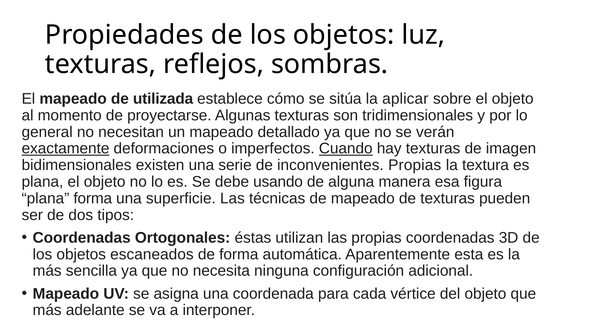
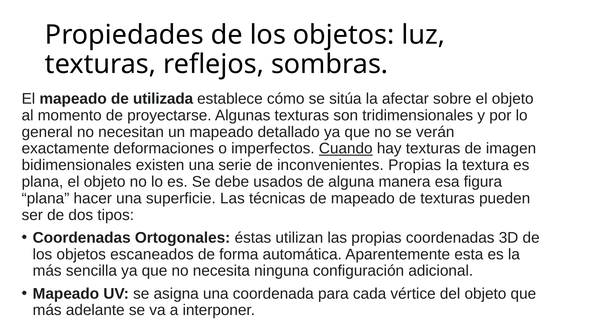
aplicar: aplicar -> afectar (405, 99)
exactamente underline: present -> none (65, 149)
usando: usando -> usados (278, 182)
plana forma: forma -> hacer (93, 198)
